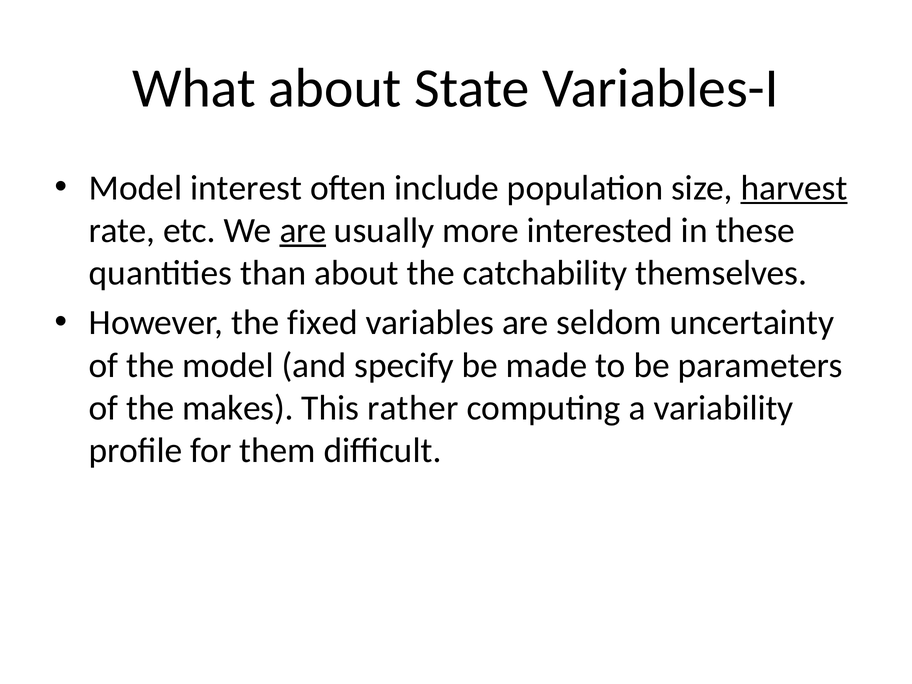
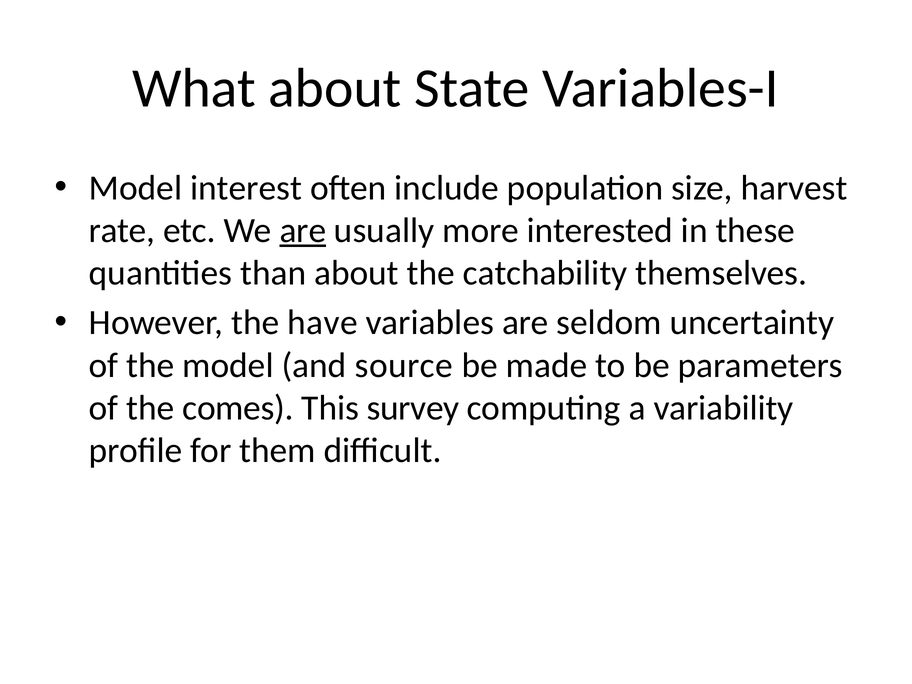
harvest underline: present -> none (794, 188)
fixed: fixed -> have (323, 323)
specify: specify -> source (404, 365)
makes: makes -> comes (238, 408)
rather: rather -> survey (413, 408)
